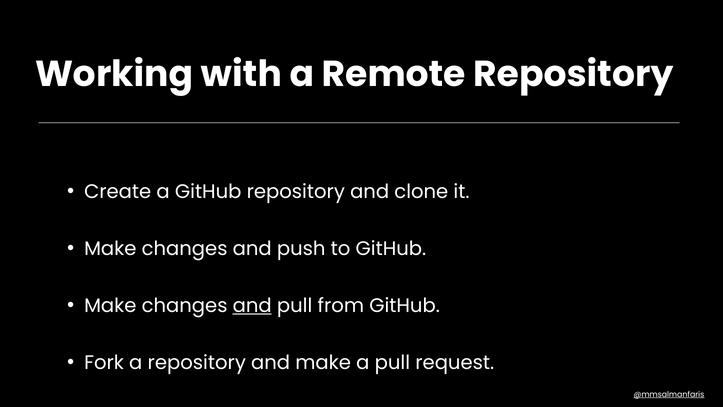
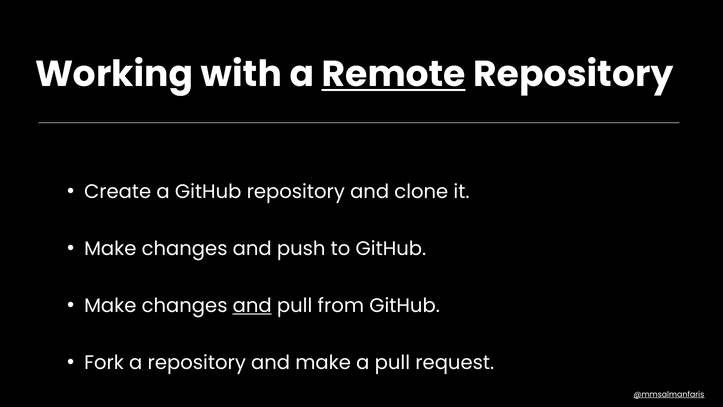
Remote underline: none -> present (394, 74)
